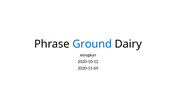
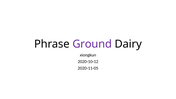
Ground colour: blue -> purple (92, 44)
